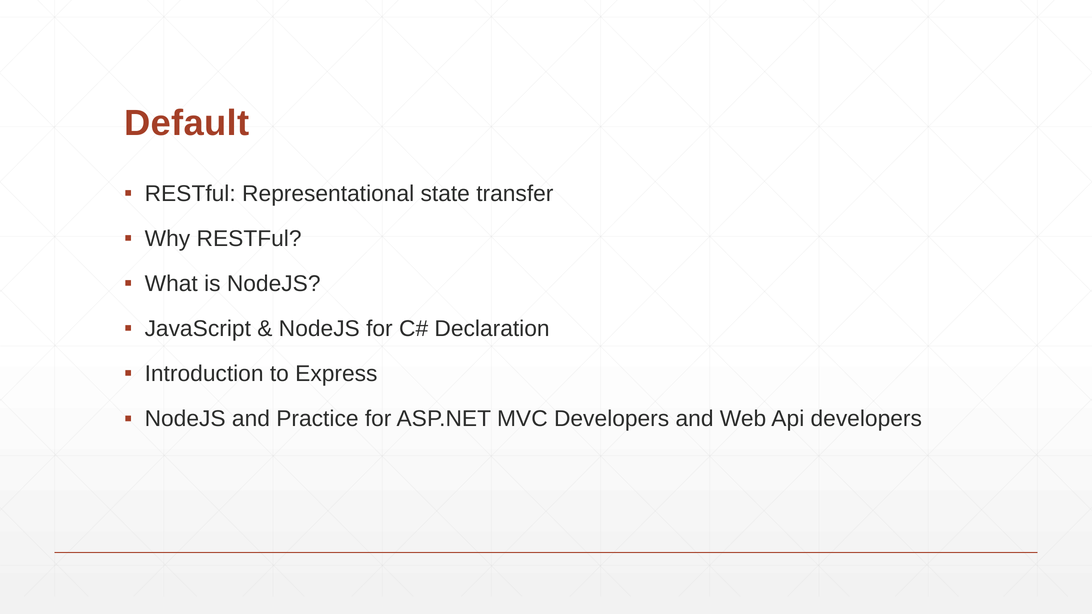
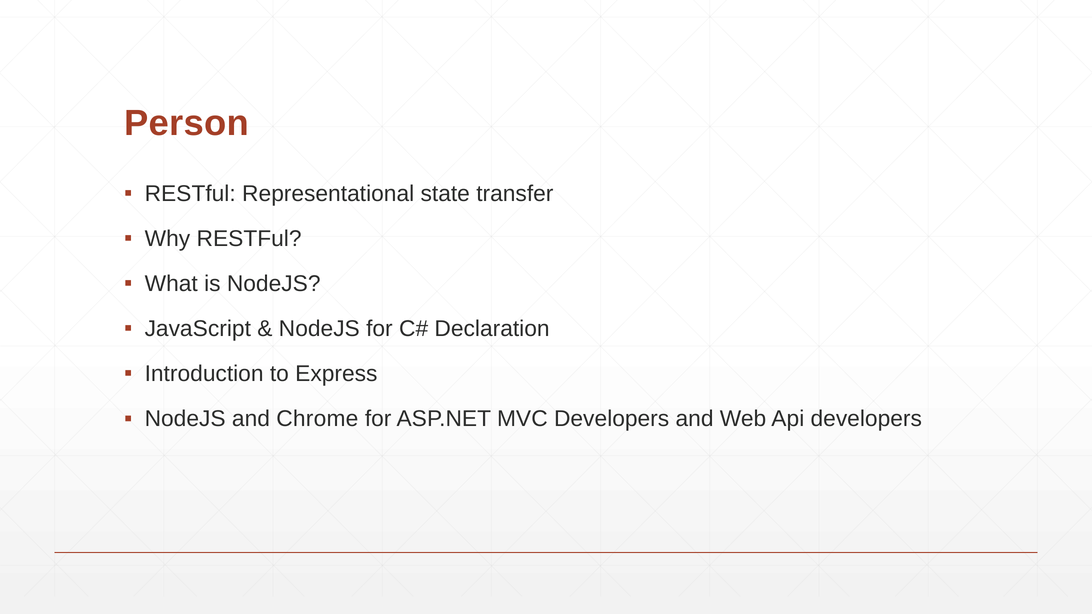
Default: Default -> Person (187, 123)
Practice: Practice -> Chrome (317, 419)
